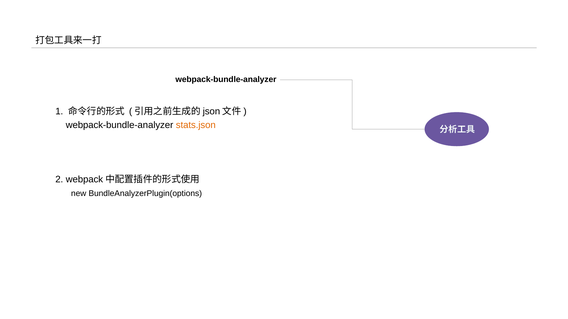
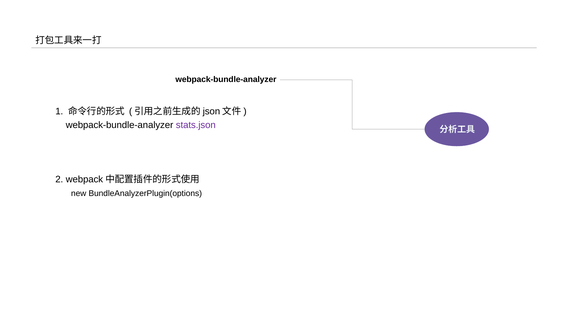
stats.json colour: orange -> purple (196, 125)
